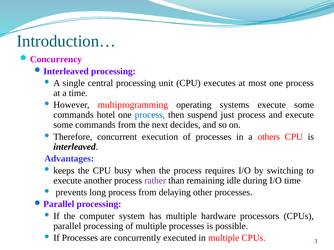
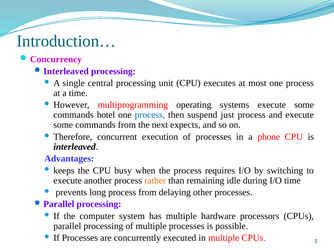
decides: decides -> expects (185, 125)
others: others -> phone (269, 137)
rather colour: purple -> orange (155, 181)
